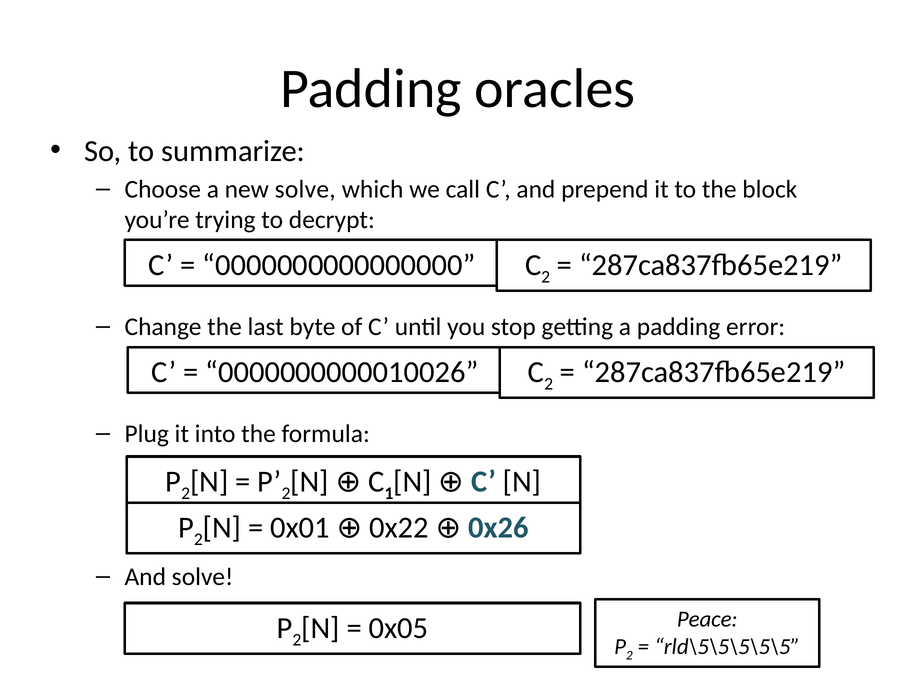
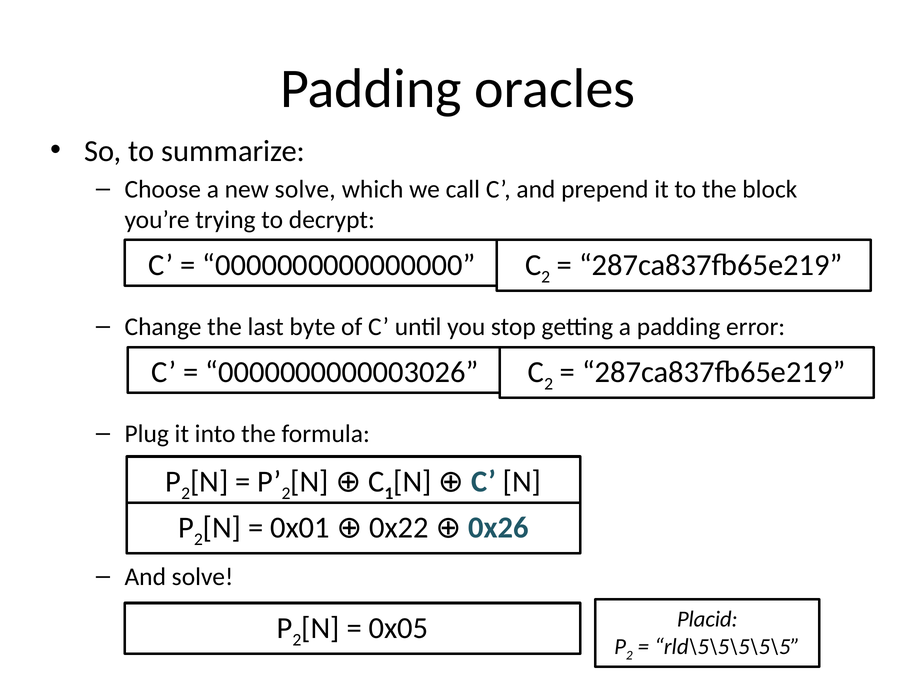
0000000000010026: 0000000000010026 -> 0000000000003026 (342, 372)
Peace: Peace -> Placid (707, 619)
